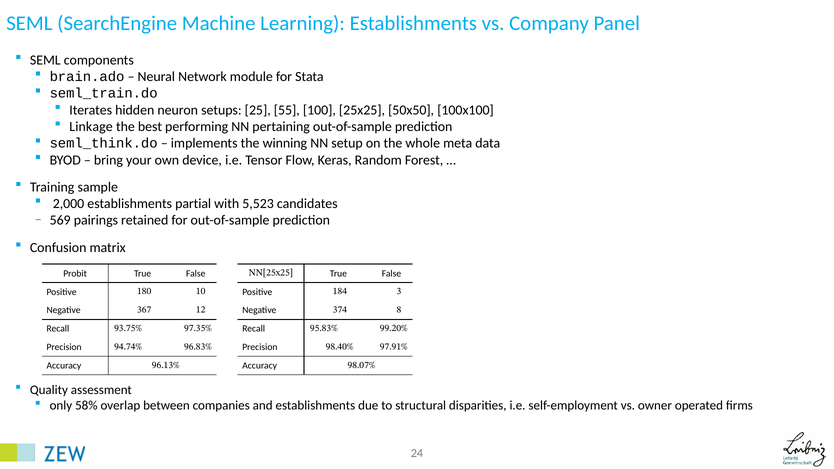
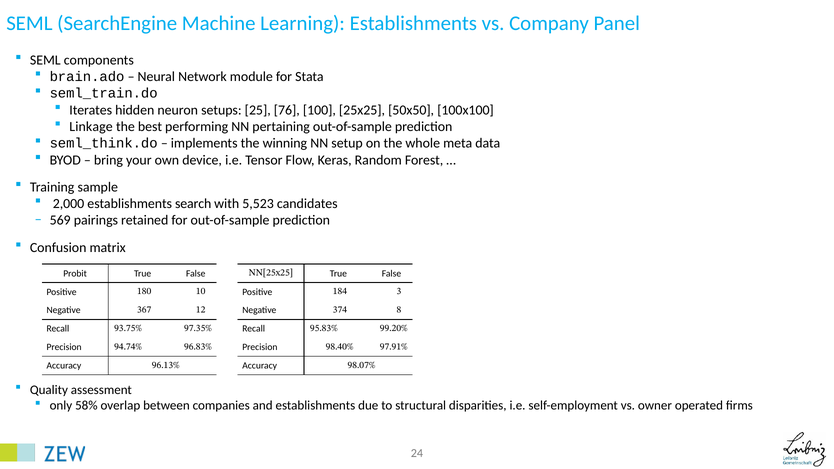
55: 55 -> 76 (287, 110)
partial: partial -> search (193, 204)
